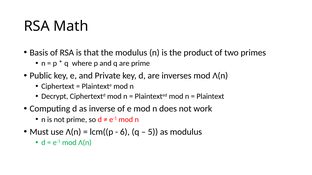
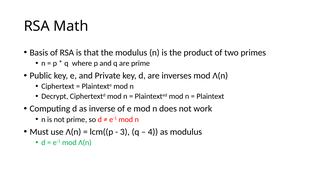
6: 6 -> 3 (125, 132)
5: 5 -> 4 (153, 132)
